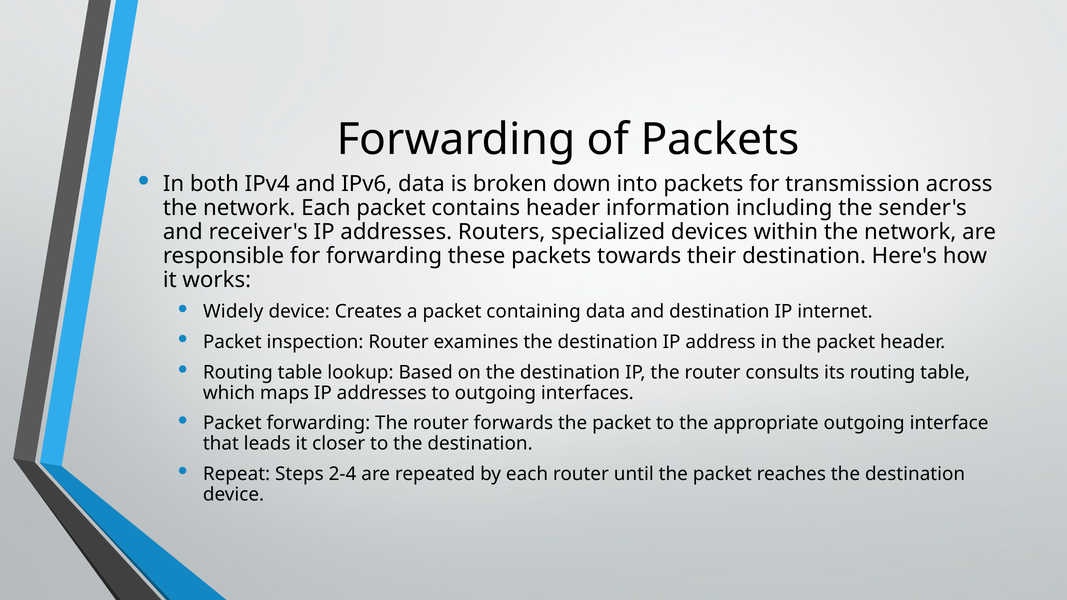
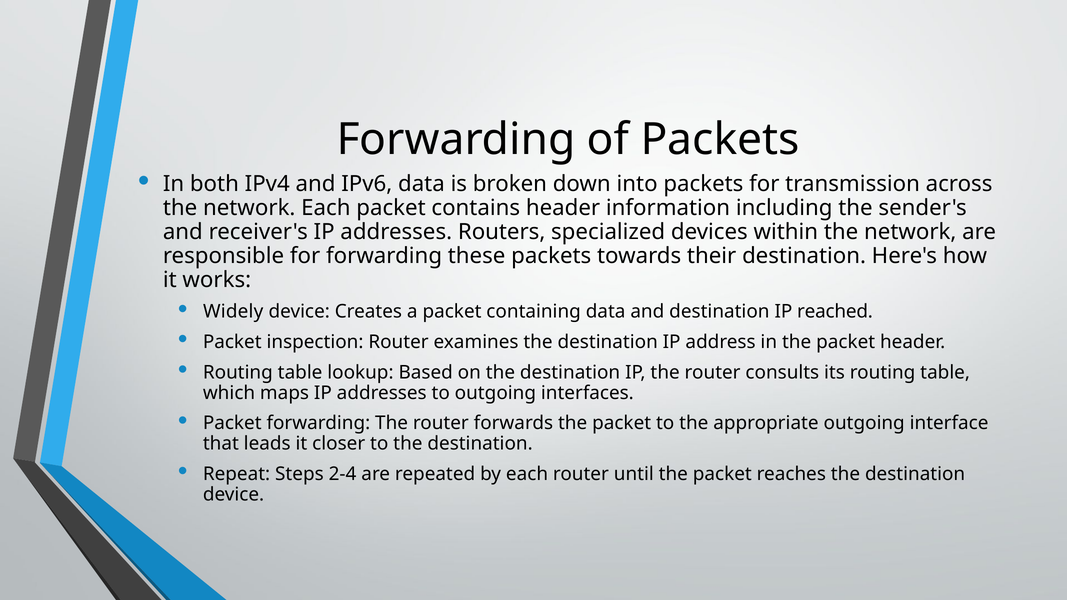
internet: internet -> reached (835, 312)
